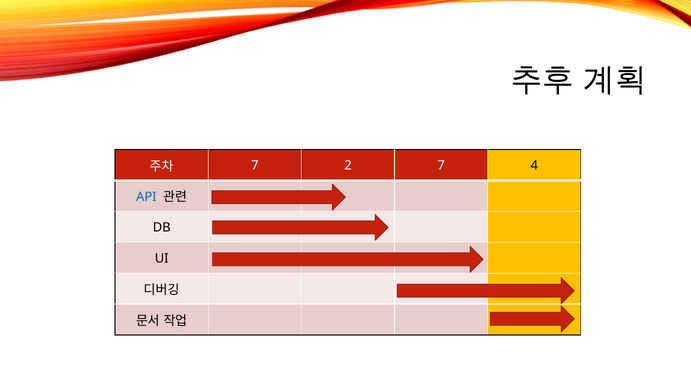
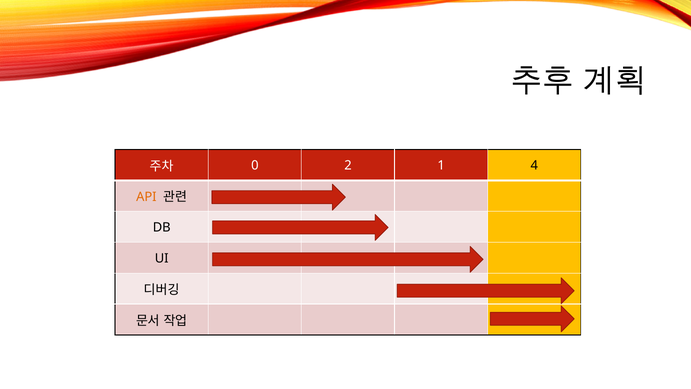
7: 7 -> 0 (255, 166)
2 7: 7 -> 1 (441, 166)
API colour: blue -> orange (146, 197)
